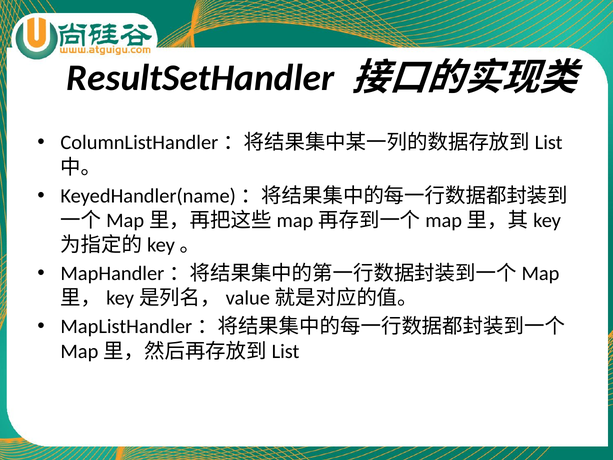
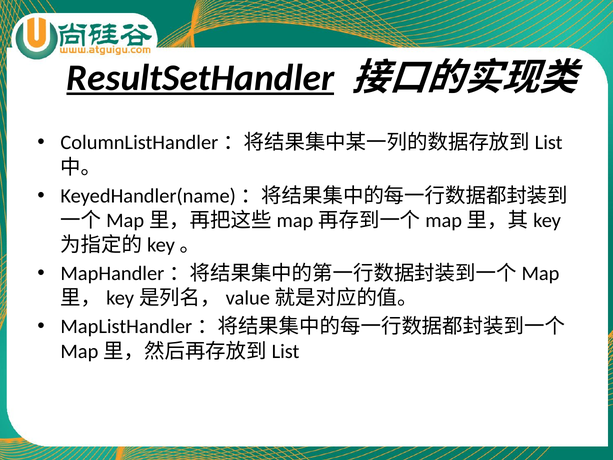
ResultSetHandler underline: none -> present (200, 78)
